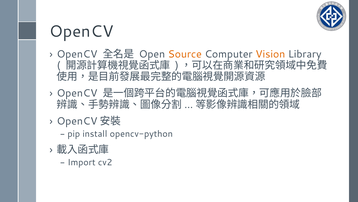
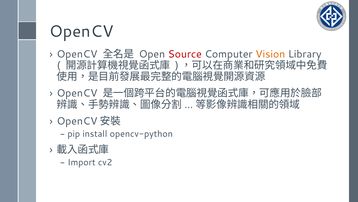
Source colour: orange -> red (185, 54)
